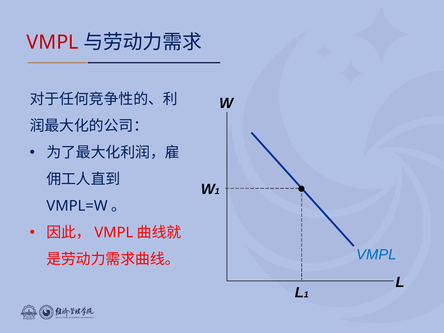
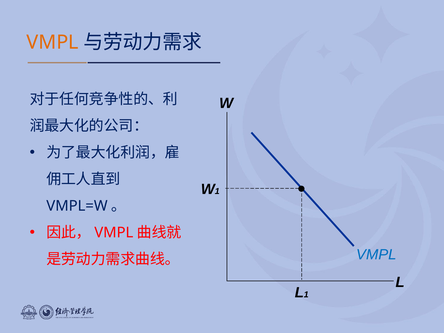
VMPL colour: red -> orange (53, 42)
